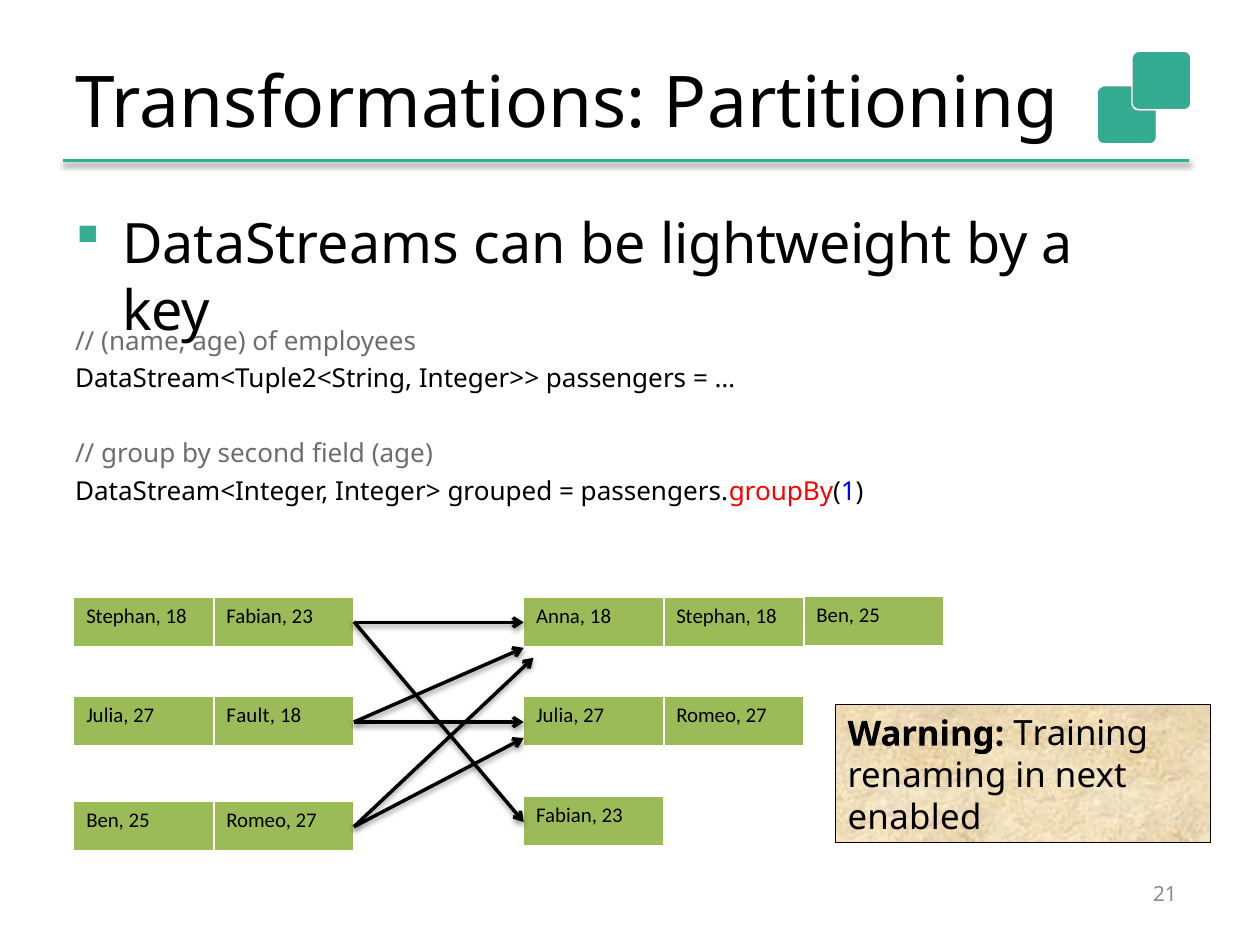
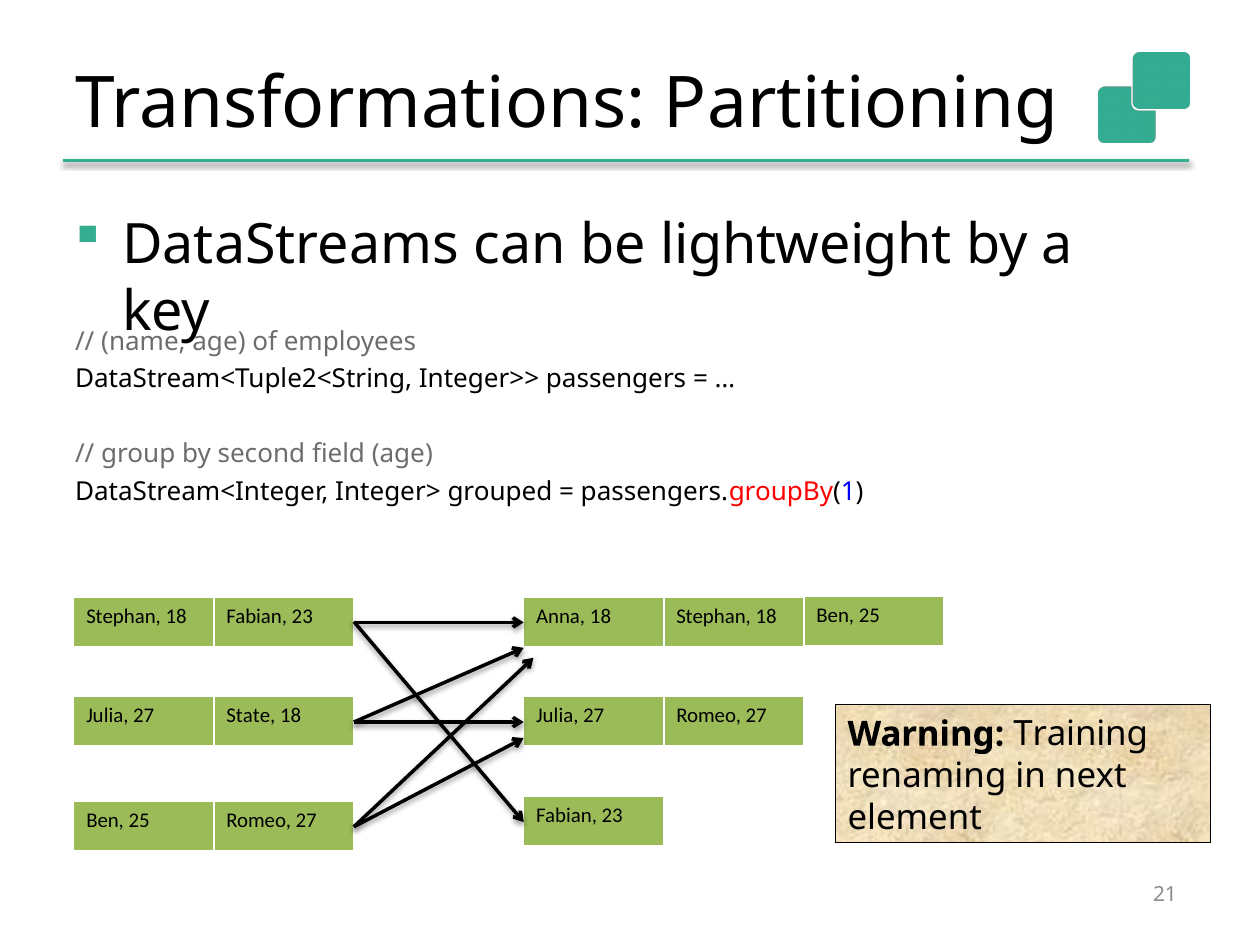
Fault: Fault -> State (251, 716)
enabled: enabled -> element (915, 818)
